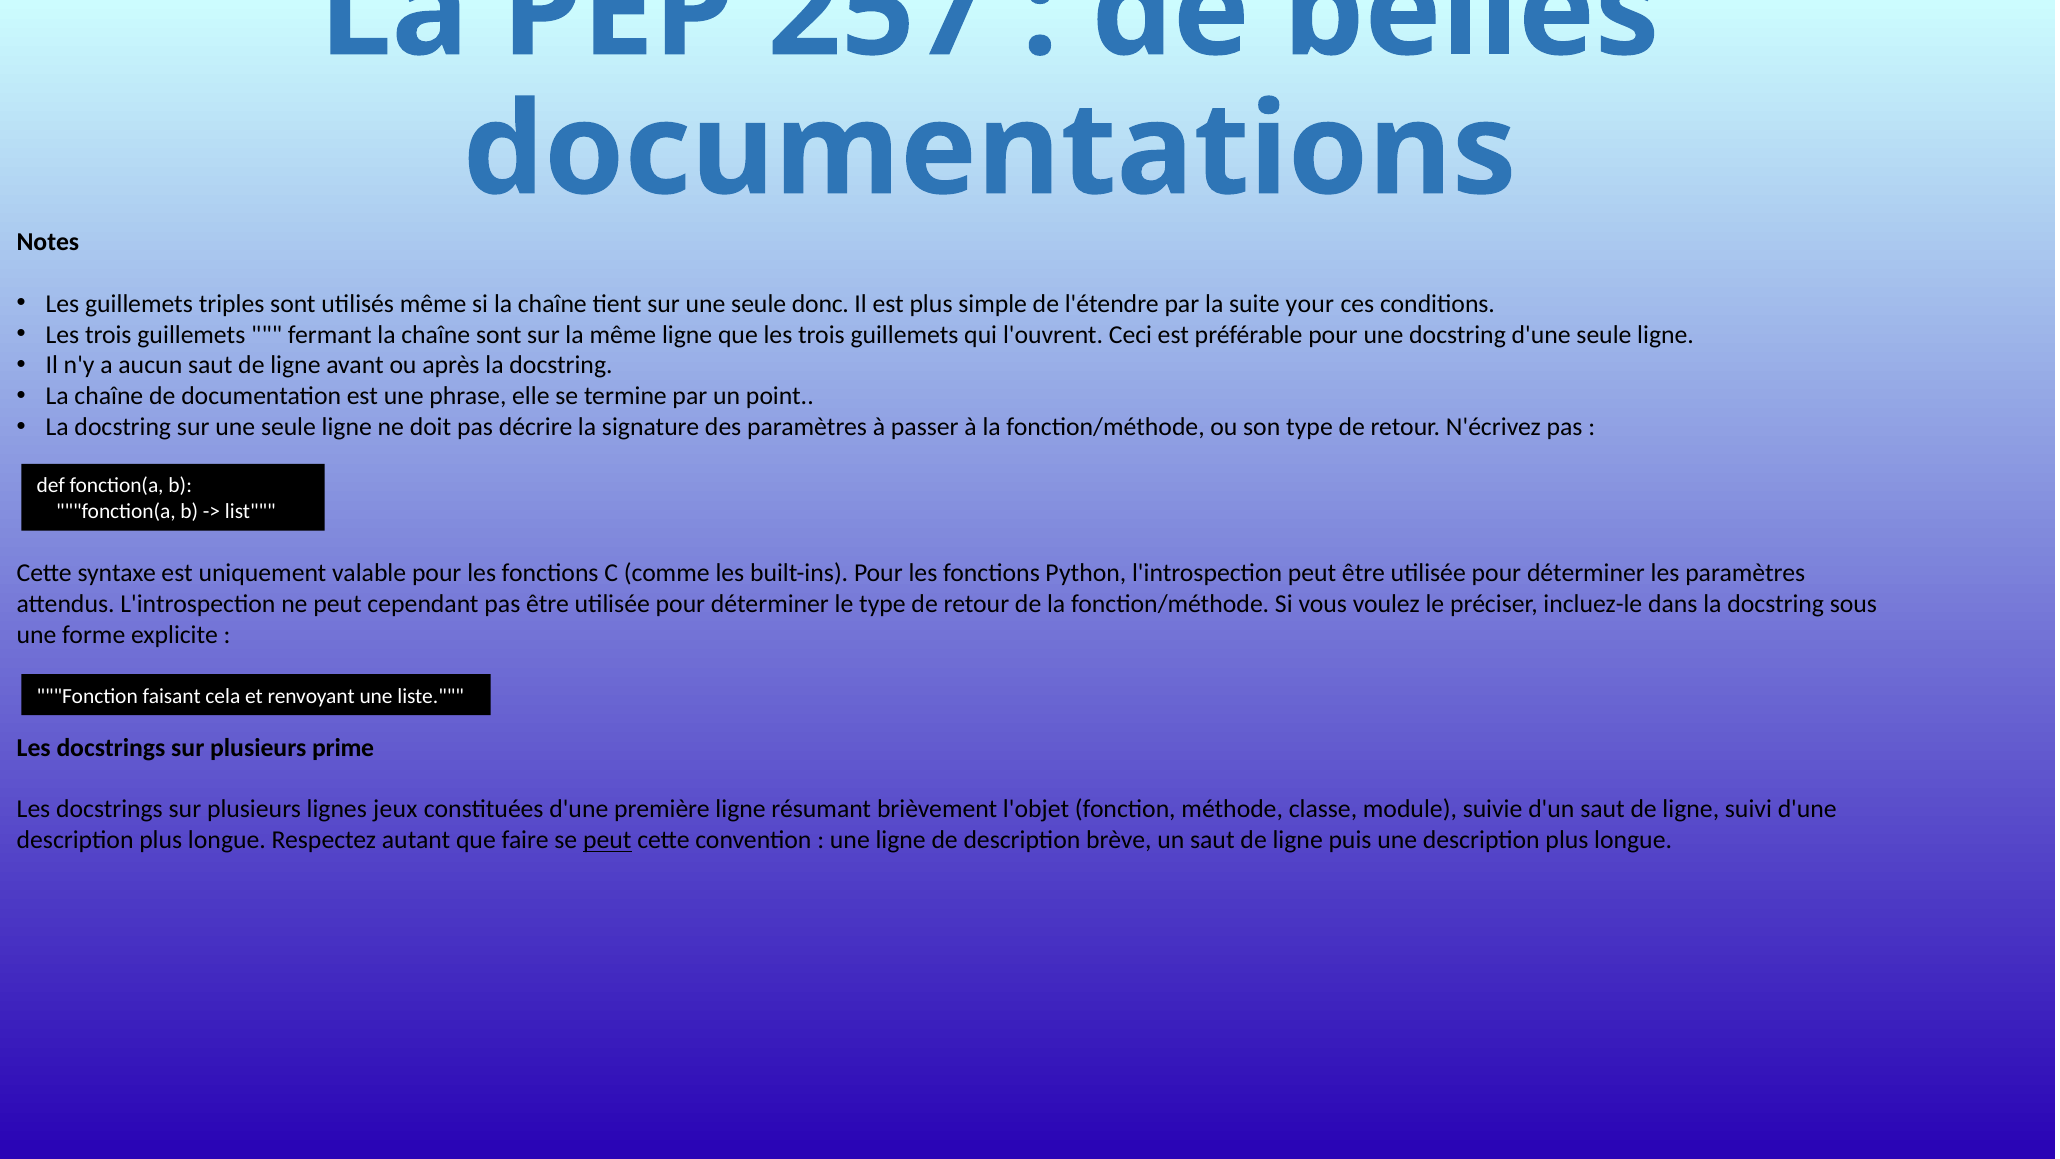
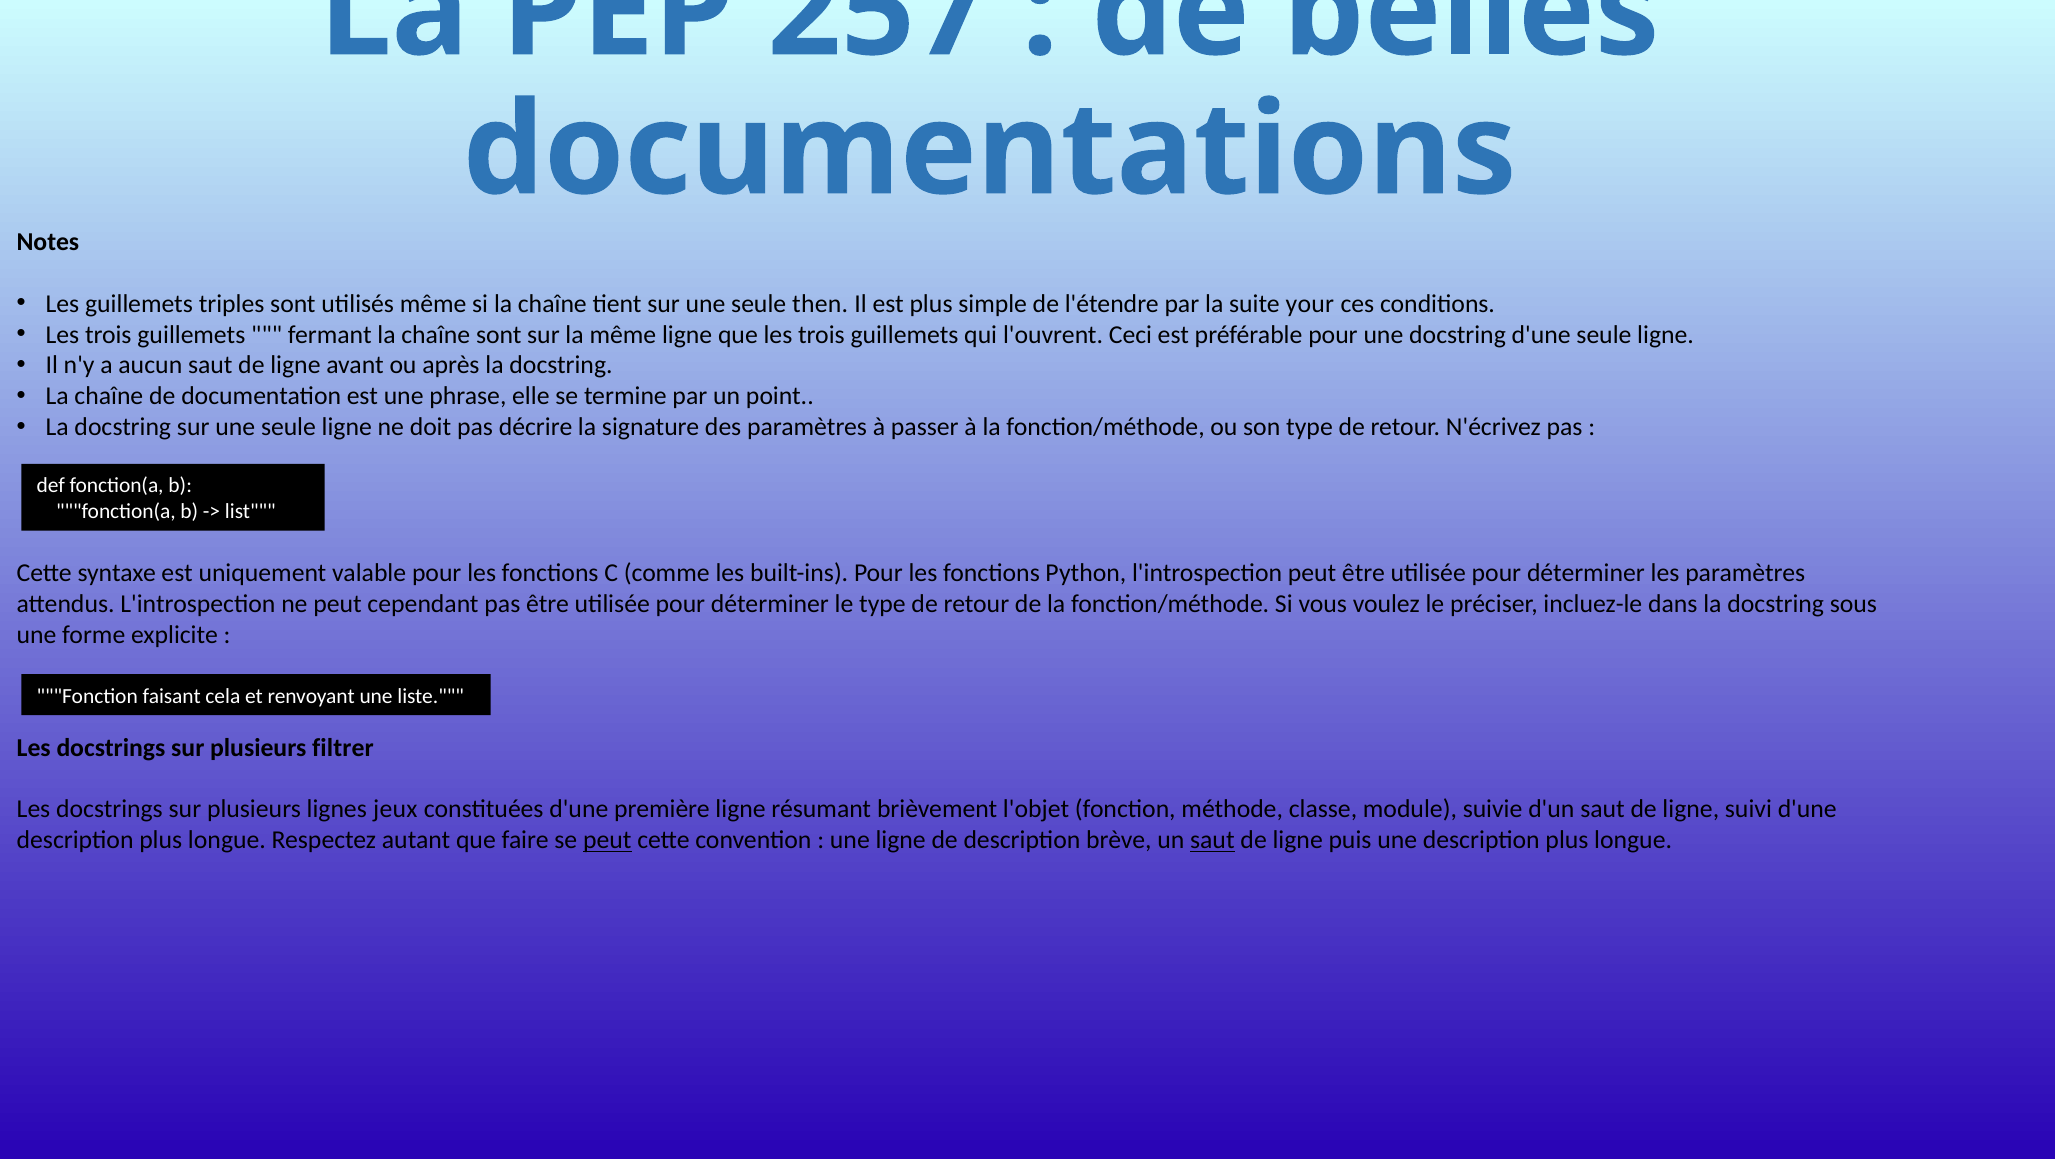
donc: donc -> then (820, 304)
prime: prime -> filtrer (343, 747)
saut underline: none -> present (1212, 840)
